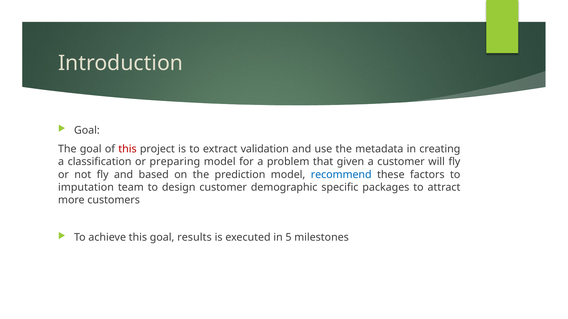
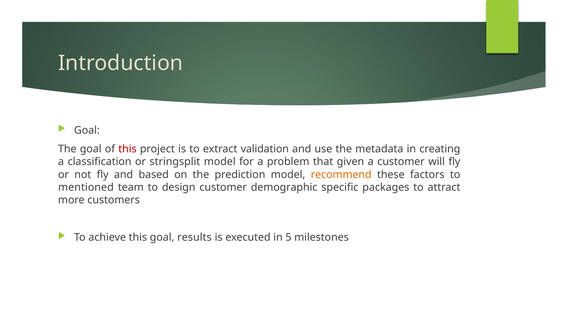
preparing: preparing -> stringsplit (175, 162)
recommend colour: blue -> orange (341, 175)
imputation: imputation -> mentioned (86, 188)
